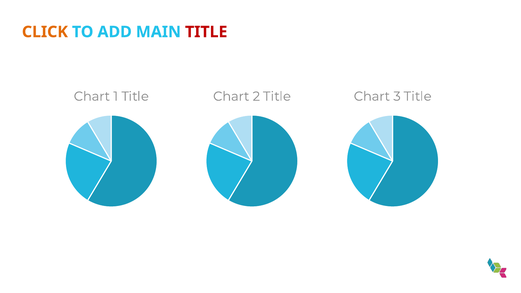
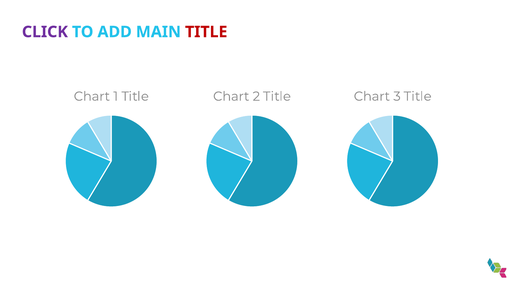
CLICK colour: orange -> purple (45, 32)
